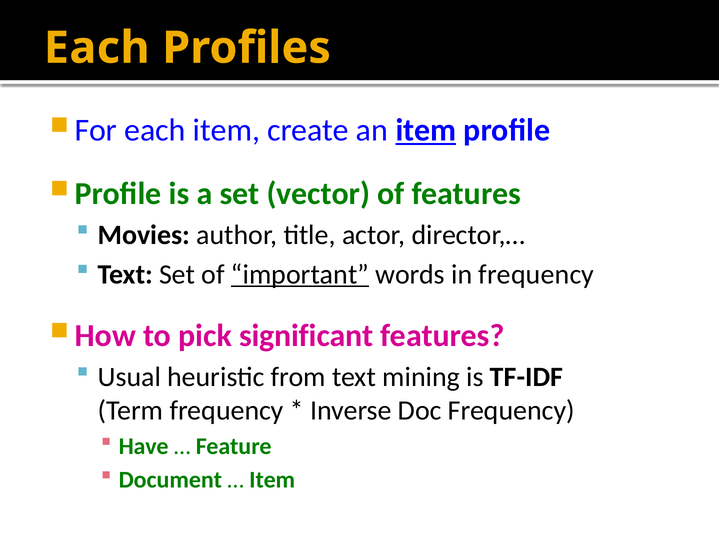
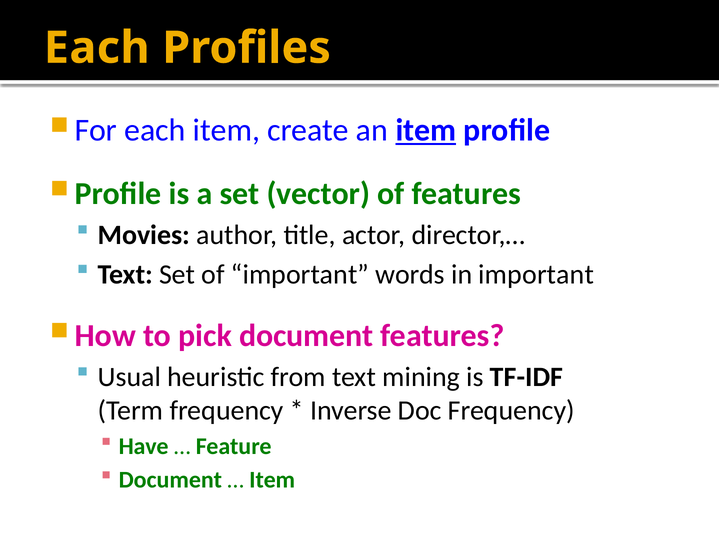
important underline: present -> none (300, 274)
in frequency: frequency -> important (536, 274)
pick significant: significant -> document (306, 336)
